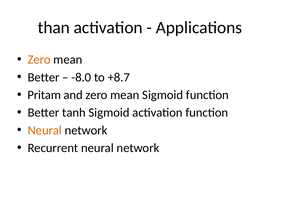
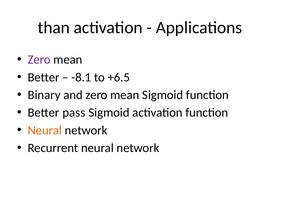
Zero colour: orange -> purple (39, 60)
-8.0: -8.0 -> -8.1 (81, 77)
+8.7: +8.7 -> +6.5 (119, 77)
Pritam: Pritam -> Binary (44, 95)
tanh: tanh -> pass (74, 113)
